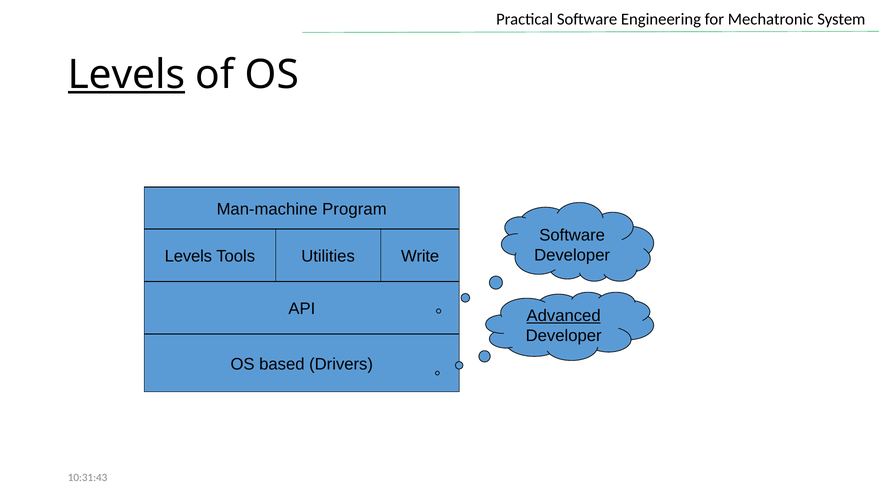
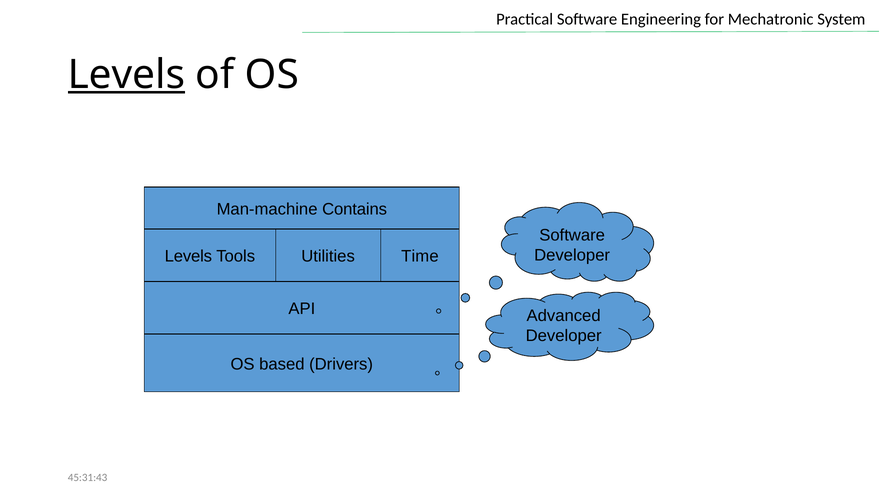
Program: Program -> Contains (355, 209)
Write: Write -> Time (420, 256)
Advanced underline: present -> none (564, 316)
10:31:43: 10:31:43 -> 45:31:43 (88, 478)
